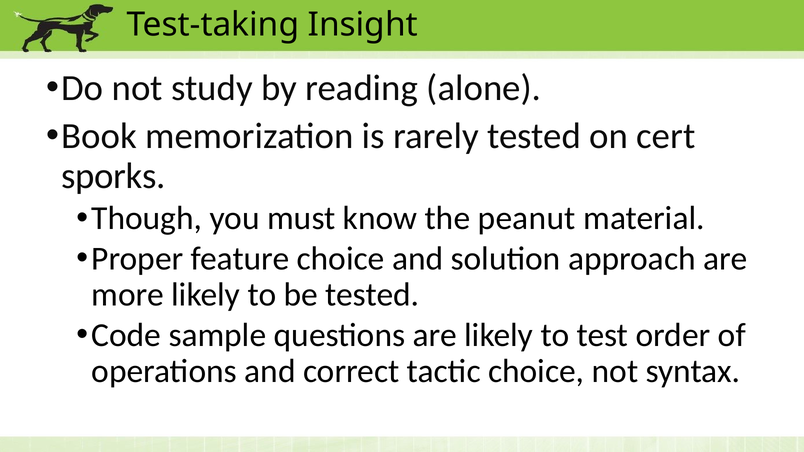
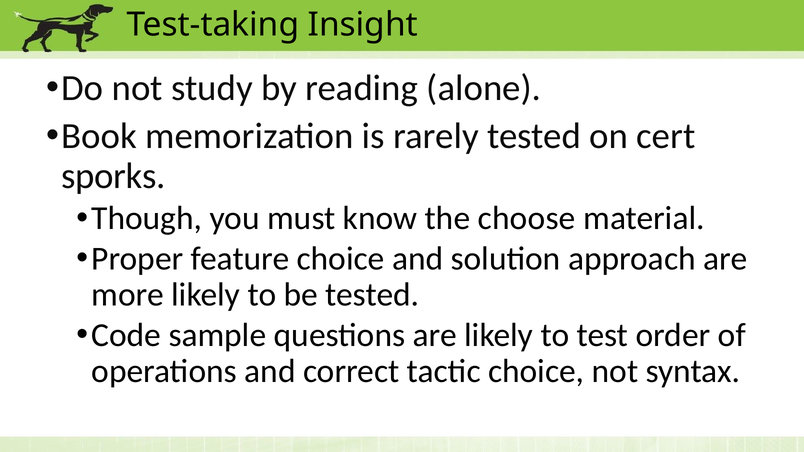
peanut: peanut -> choose (527, 218)
